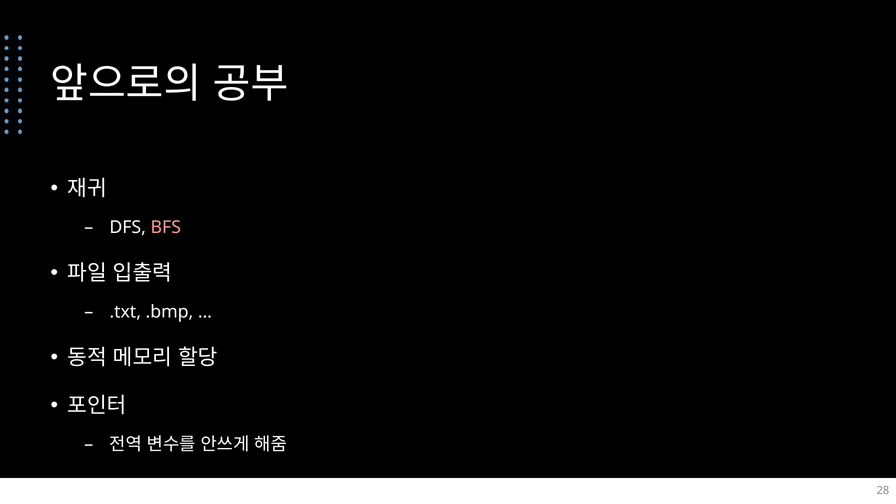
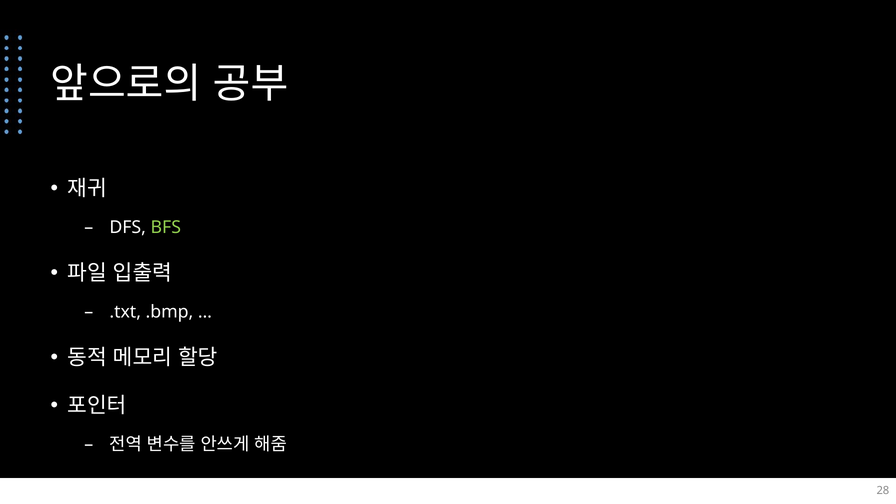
BFS colour: pink -> light green (166, 227)
